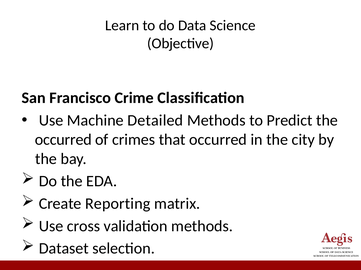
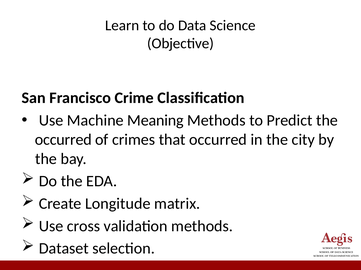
Detailed: Detailed -> Meaning (155, 121)
Reporting: Reporting -> Longitude (118, 204)
